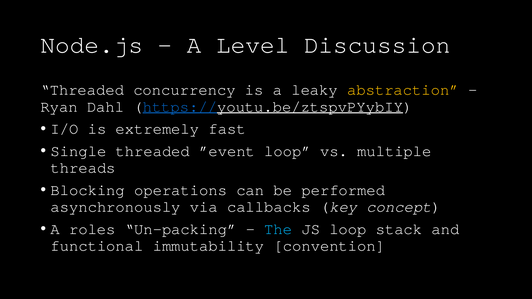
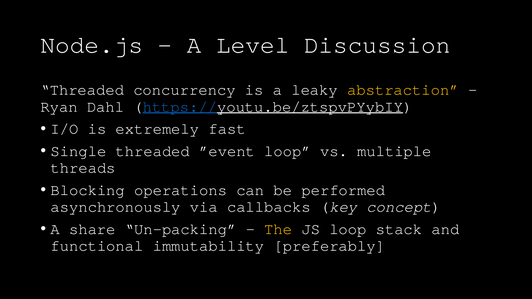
roles: roles -> share (92, 229)
The colour: light blue -> yellow (278, 229)
convention: convention -> preferably (329, 246)
